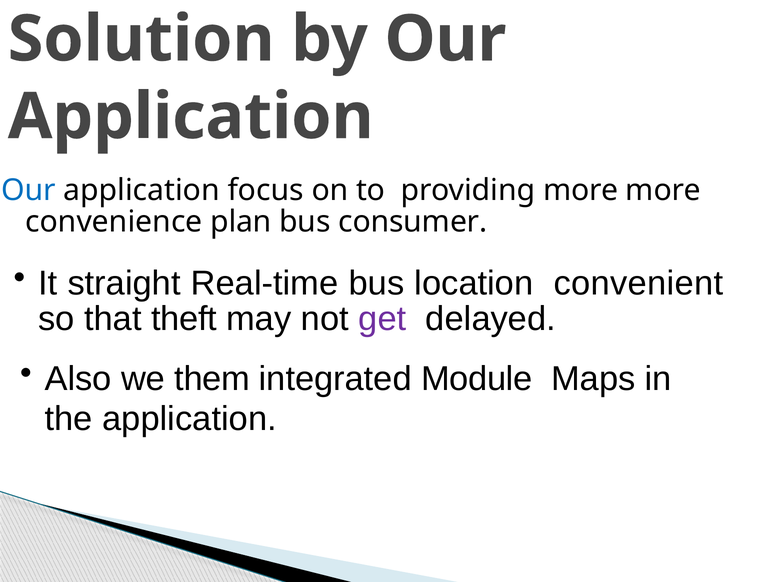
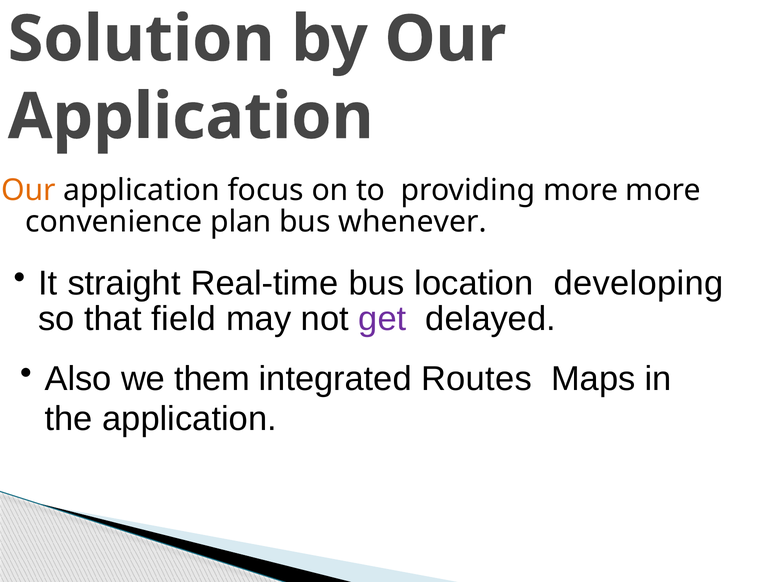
Our colour: blue -> orange (28, 191)
consumer: consumer -> whenever (413, 222)
convenient: convenient -> developing (639, 283)
theft: theft -> field (184, 319)
Module: Module -> Routes (476, 379)
